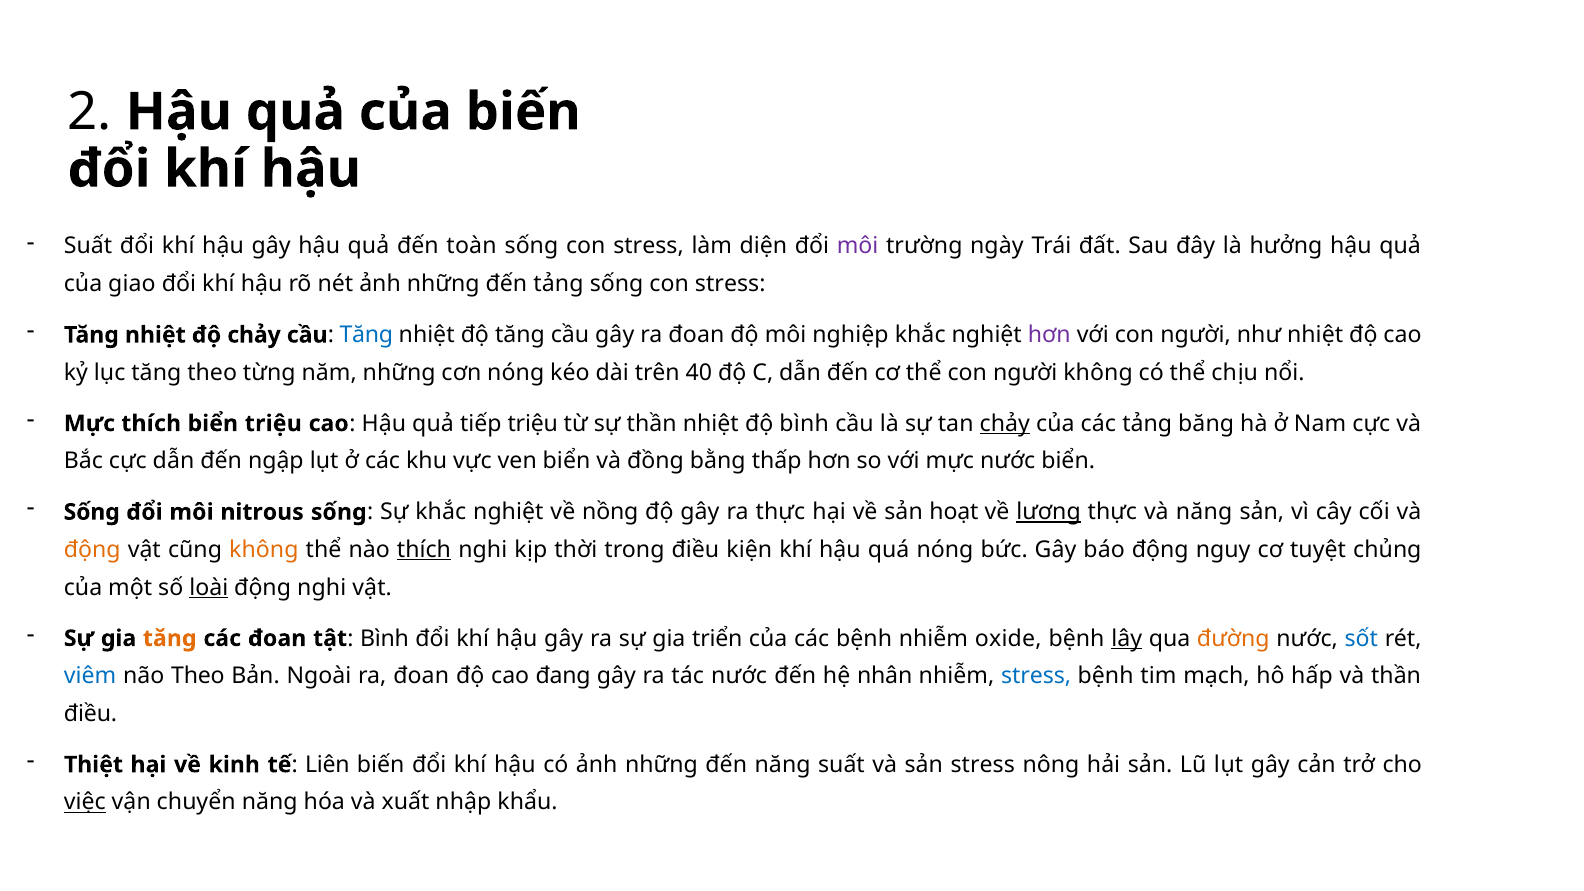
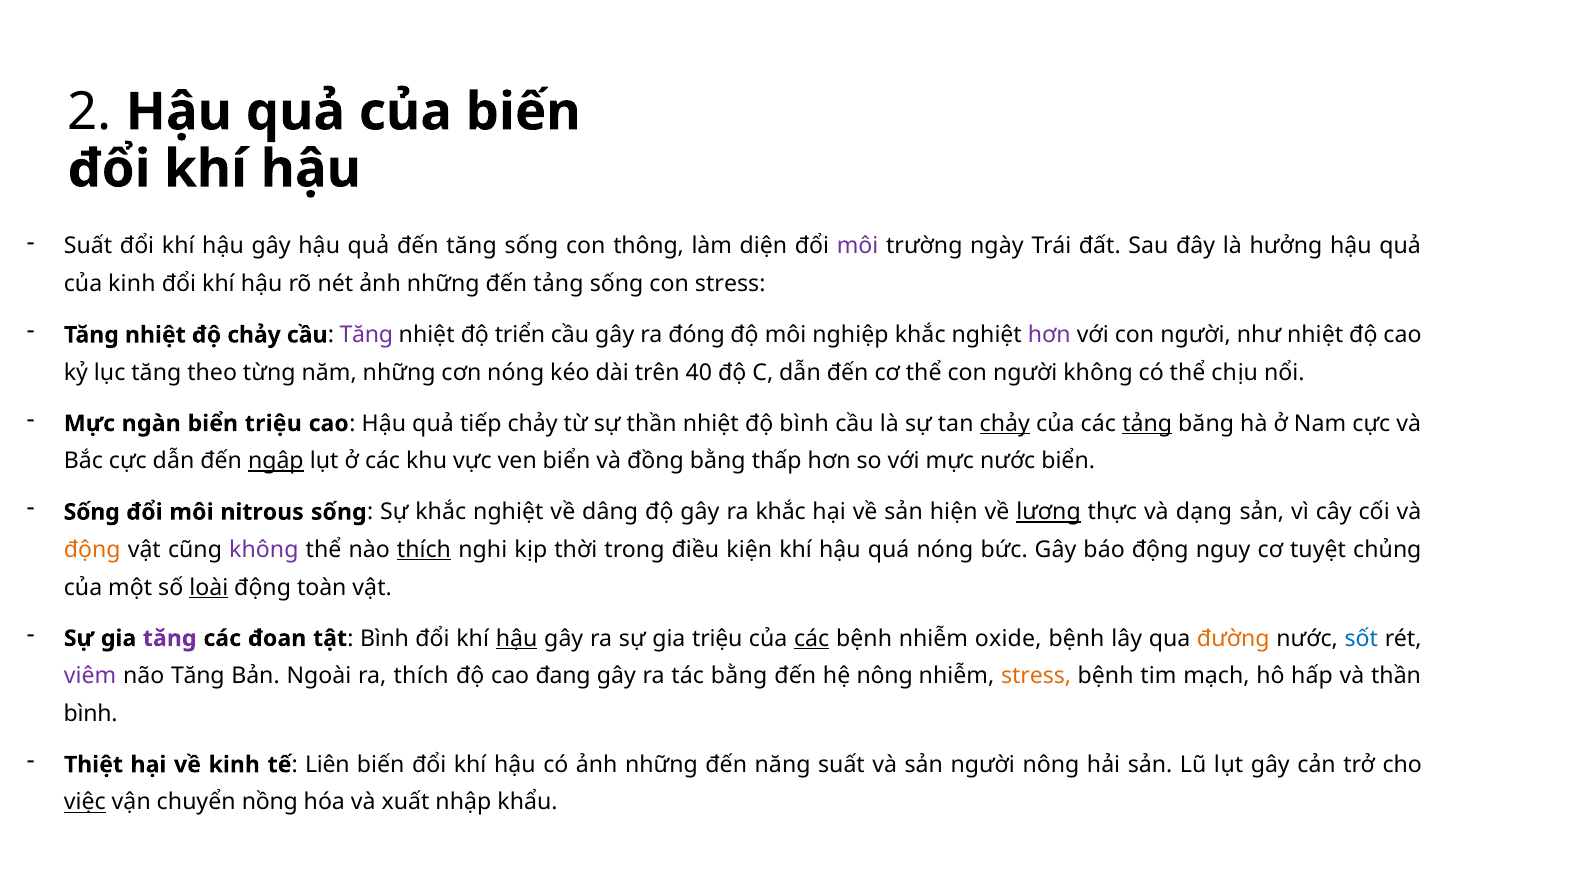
đến toàn: toàn -> tăng (472, 246)
stress: stress -> thông (649, 246)
của giao: giao -> kinh (132, 284)
Tăng colour: blue -> purple (366, 335)
độ tăng: tăng -> triển (520, 335)
gây ra đoan: đoan -> đóng (697, 335)
Mực thích: thích -> ngàn (151, 424)
tiếp triệu: triệu -> chảy (533, 424)
tảng underline: none -> present (1147, 424)
ngập underline: none -> present (276, 461)
nồng: nồng -> dâng (610, 512)
ra thực: thực -> khắc (781, 512)
hoạt: hoạt -> hiện (954, 512)
và năng: năng -> dạng (1204, 512)
không colour: orange -> purple (264, 550)
động nghi: nghi -> toàn (322, 587)
tăng colour: orange -> purple (170, 638)
hậu underline: none -> present (517, 638)
gia triển: triển -> triệu (717, 638)
các underline: none -> present (812, 638)
lây underline: present -> none (1127, 638)
viêm colour: blue -> purple (90, 676)
não Theo: Theo -> Tăng (198, 676)
Ngoài ra đoan: đoan -> thích (421, 676)
tác nước: nước -> bằng (739, 676)
hệ nhân: nhân -> nông (885, 676)
stress colour: blue -> orange (1036, 676)
điều: điều -> bình (91, 714)
sản stress: stress -> người (983, 765)
chuyển năng: năng -> nồng (270, 802)
